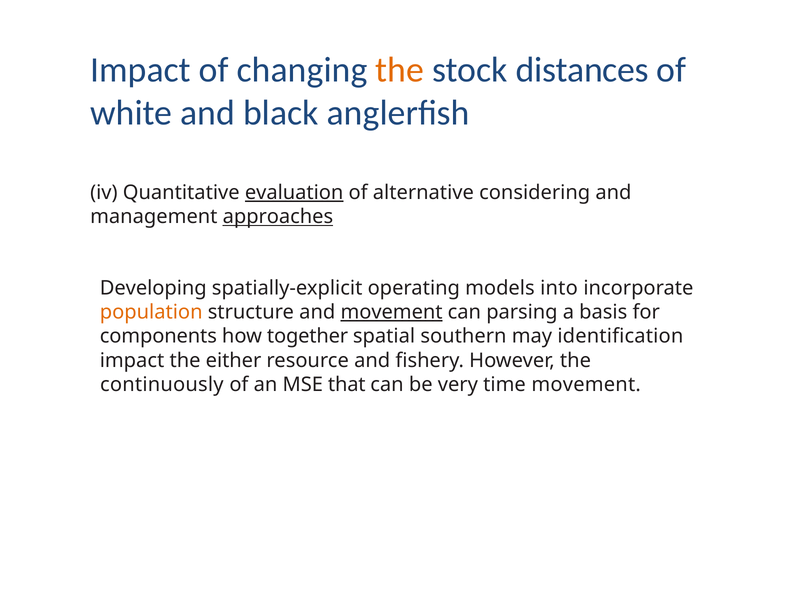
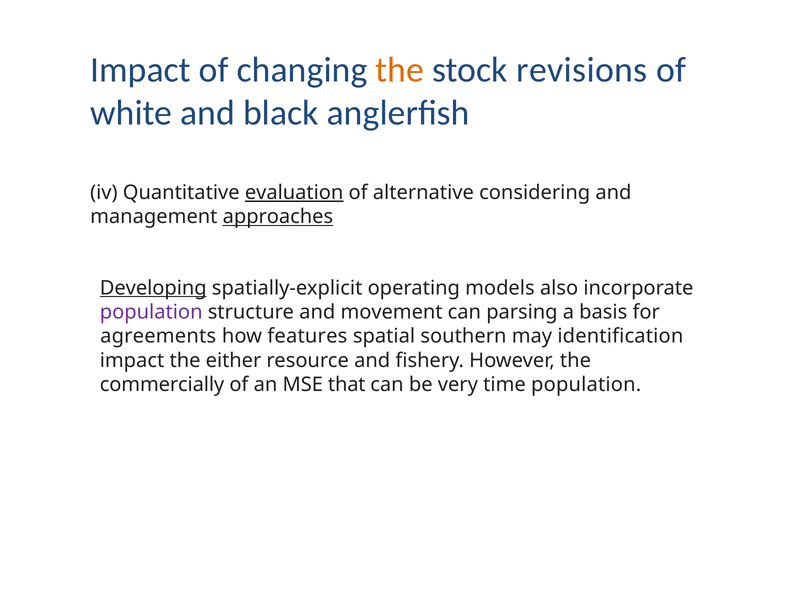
distances: distances -> revisions (582, 70)
Developing underline: none -> present (153, 288)
into: into -> also (559, 288)
population colour: orange -> purple (151, 312)
movement underline: present -> none (392, 312)
components: components -> agreements (158, 336)
together: together -> features (307, 336)
continuously: continuously -> commercially (162, 384)
time movement: movement -> population (586, 384)
